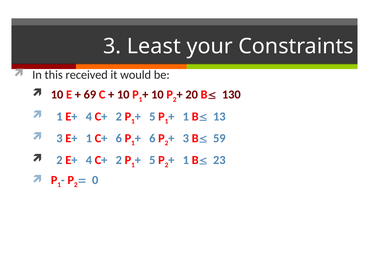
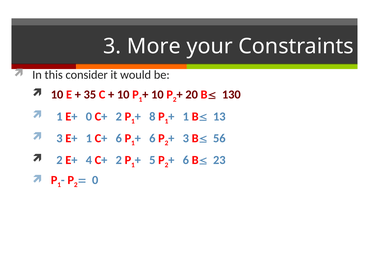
Least: Least -> More (154, 46)
received: received -> consider (87, 75)
69: 69 -> 35 (90, 95)
1 E+ 4: 4 -> 0 (89, 117)
5: 5 -> 8 (152, 117)
59: 59 -> 56 (219, 139)
1: 1 -> 6 (186, 161)
